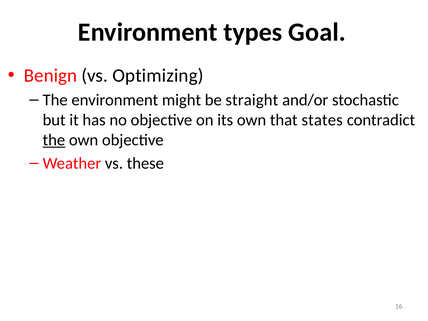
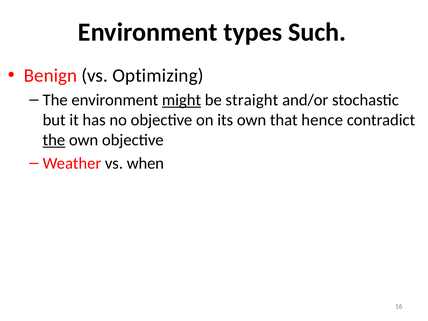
Goal: Goal -> Such (317, 32)
might underline: none -> present (182, 100)
states: states -> hence (322, 120)
these: these -> when (145, 163)
